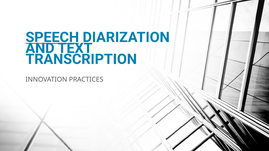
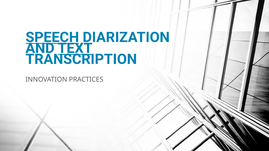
TEXT underline: none -> present (75, 48)
